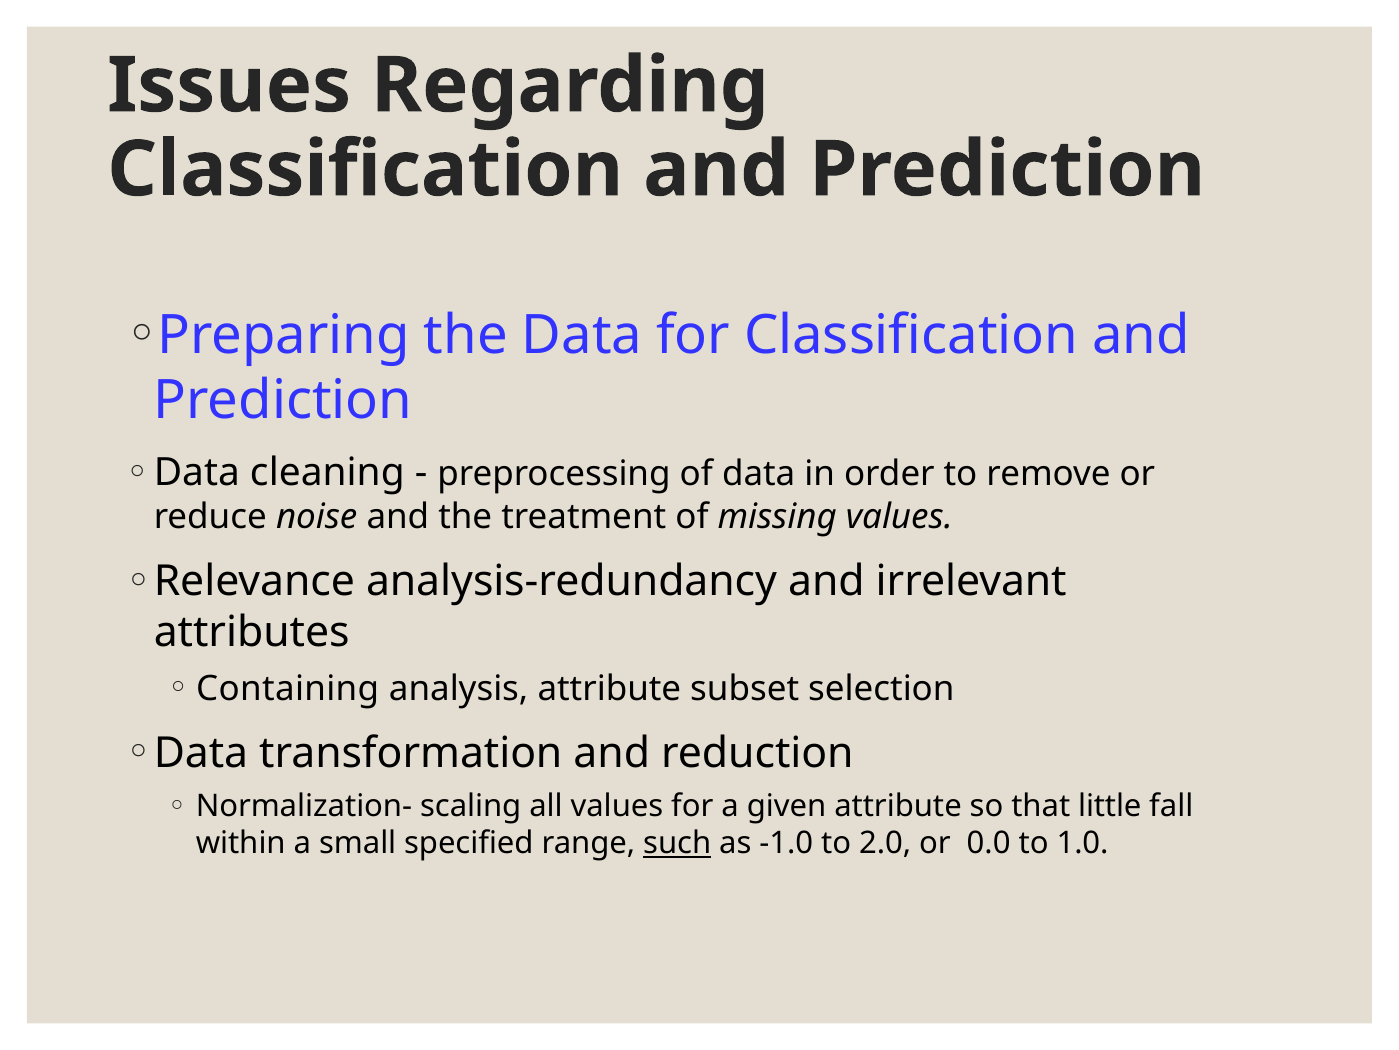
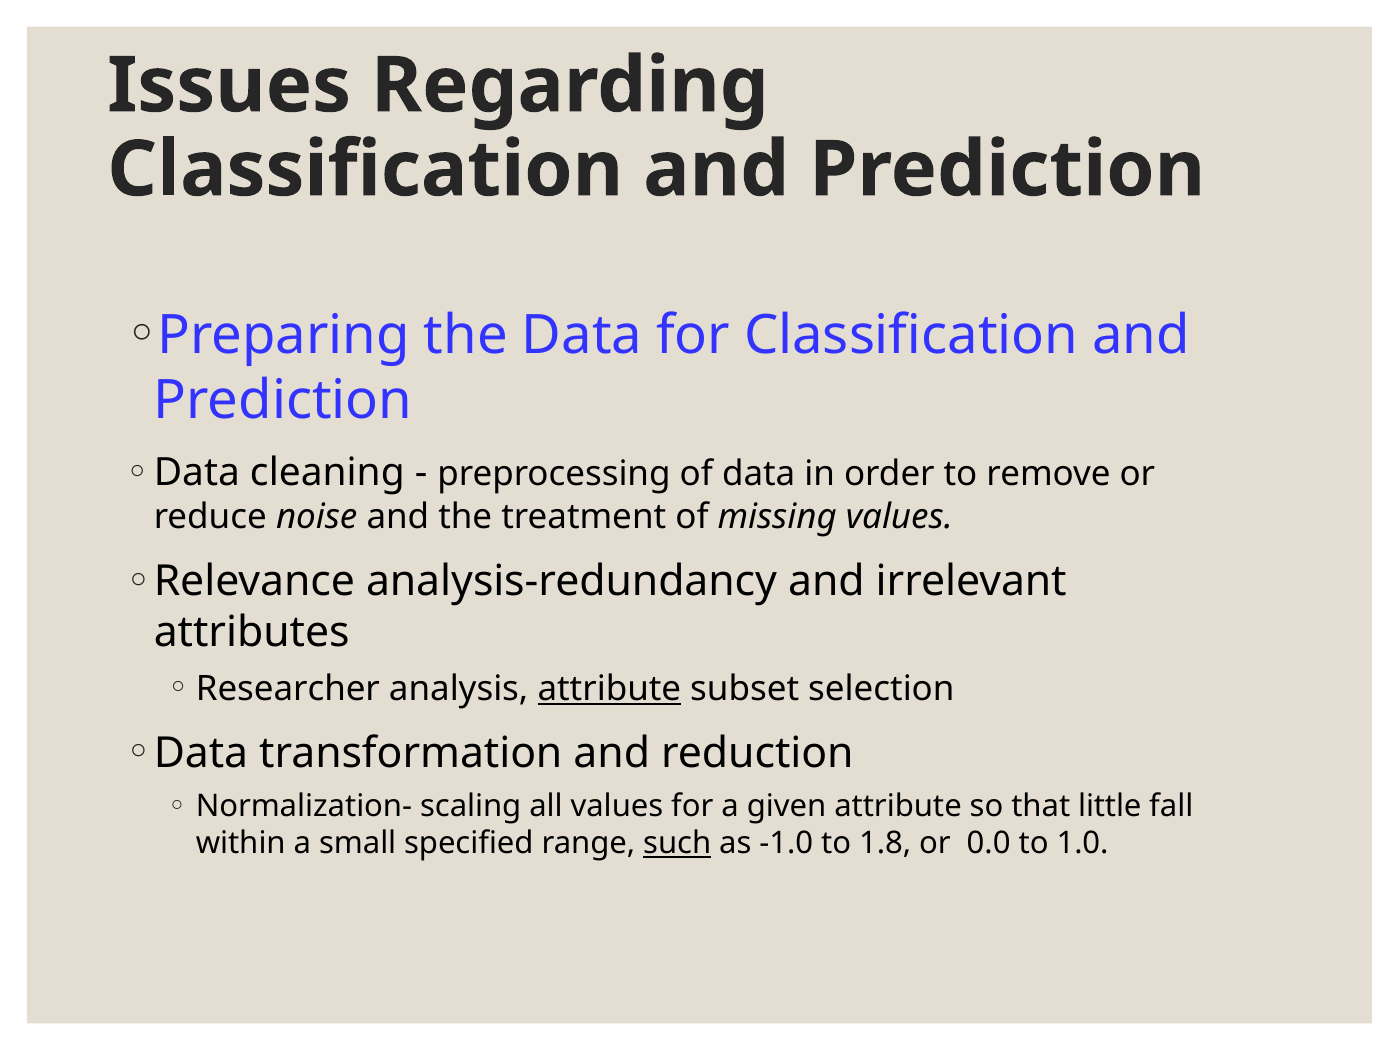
Containing: Containing -> Researcher (288, 688)
attribute underline: none -> present (609, 688)
2.0: 2.0 -> 1.8 (885, 843)
